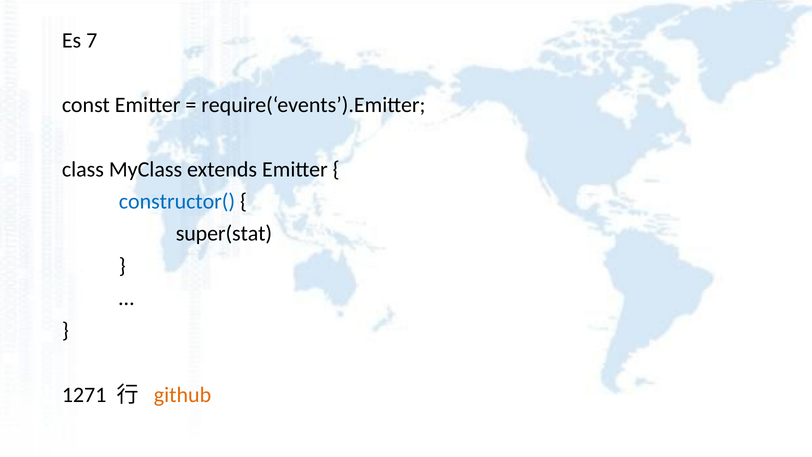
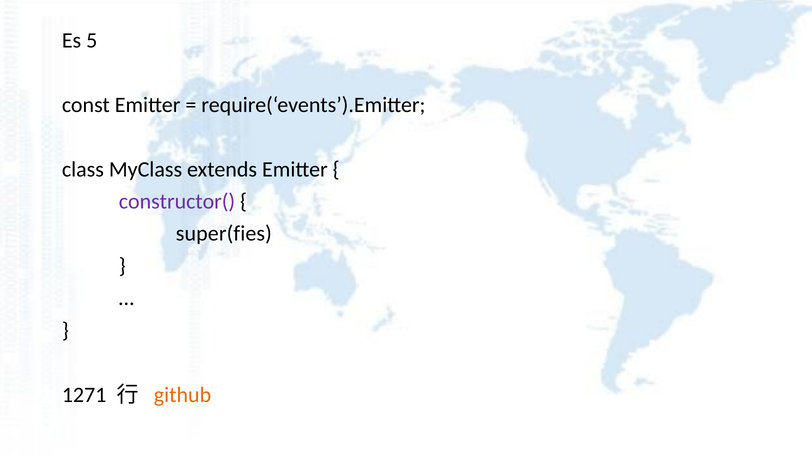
7: 7 -> 5 (92, 40)
constructor( colour: blue -> purple (177, 201)
super(stat: super(stat -> super(fies (224, 234)
